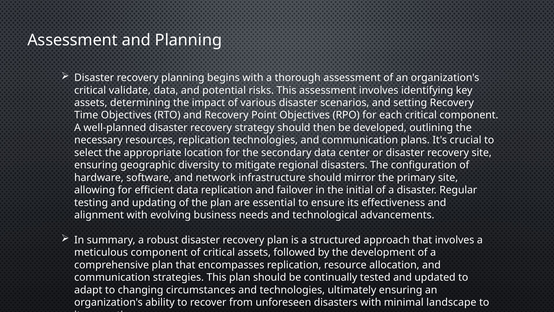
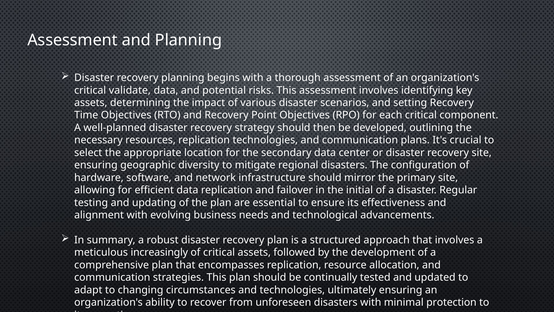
meticulous component: component -> increasingly (159, 252)
landscape: landscape -> protection (451, 302)
